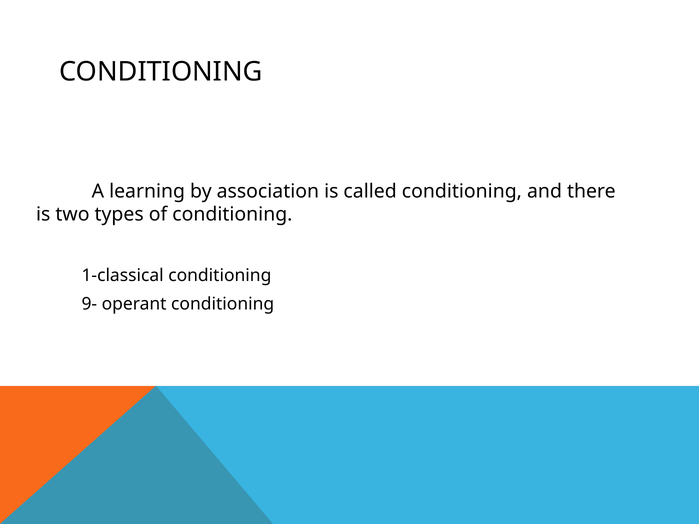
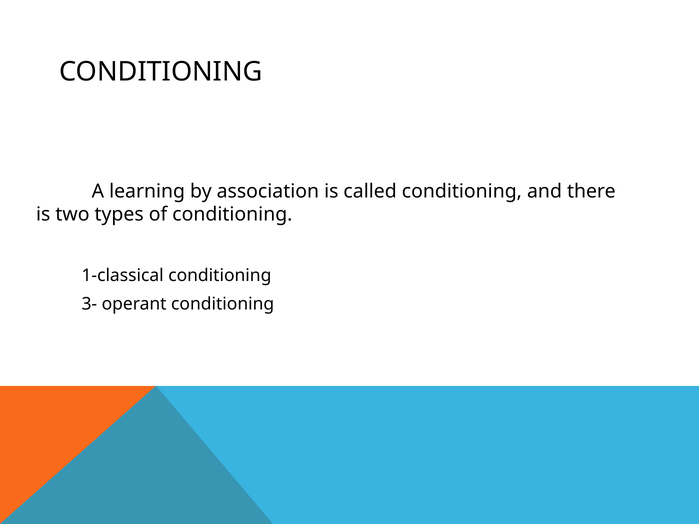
9-: 9- -> 3- (89, 304)
